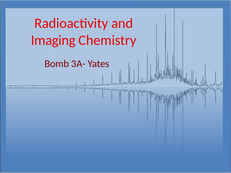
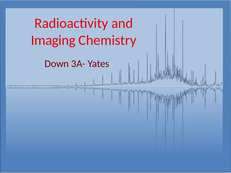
Bomb: Bomb -> Down (57, 64)
